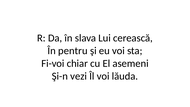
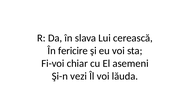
pentru: pentru -> fericire (73, 51)
